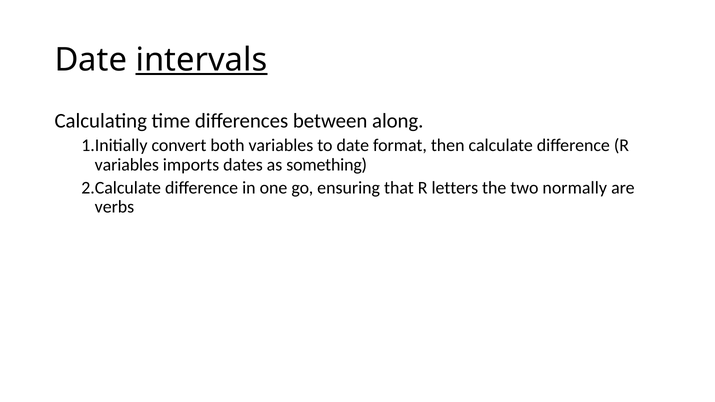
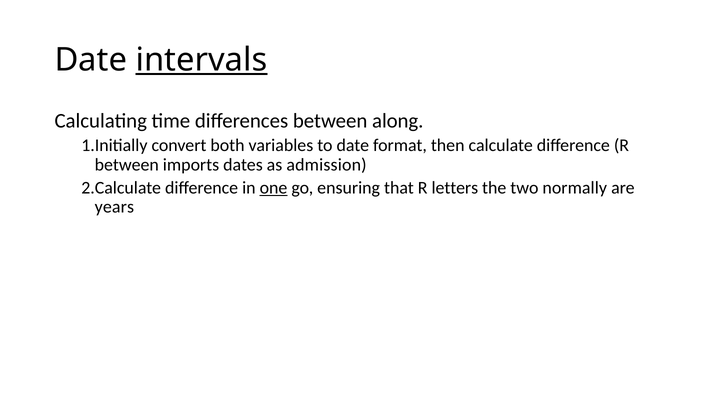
variables: variables -> between (127, 165)
something: something -> admission (327, 165)
one underline: none -> present (274, 188)
verbs: verbs -> years (114, 207)
